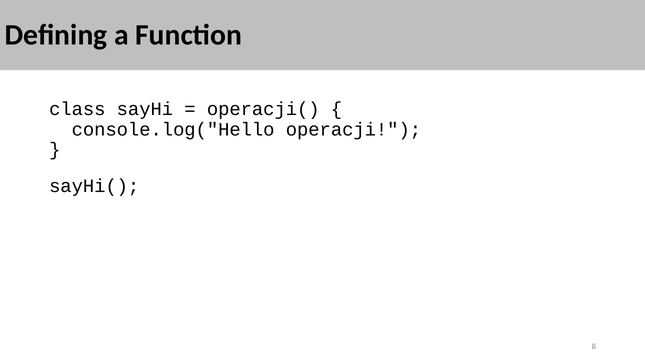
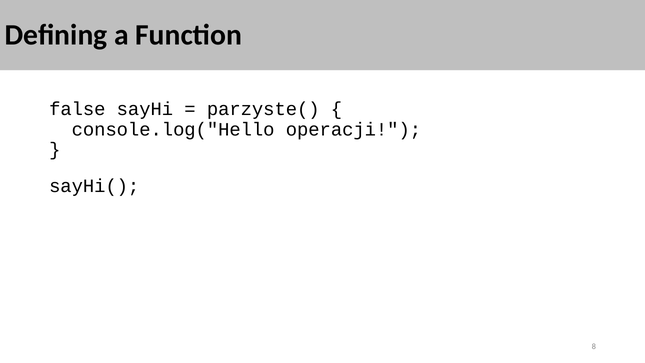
class: class -> false (77, 109)
operacji(: operacji( -> parzyste( (263, 109)
